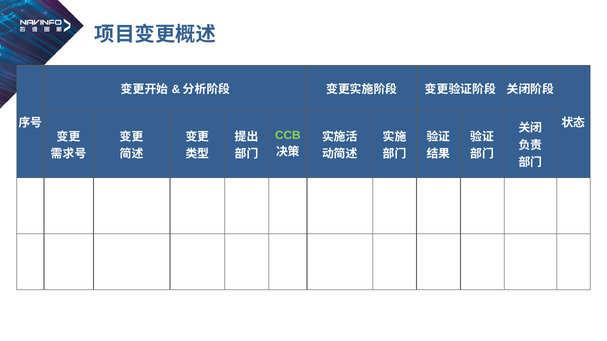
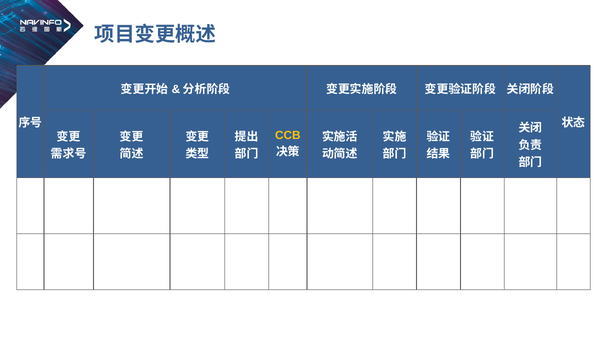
CCB colour: light green -> yellow (288, 136)
